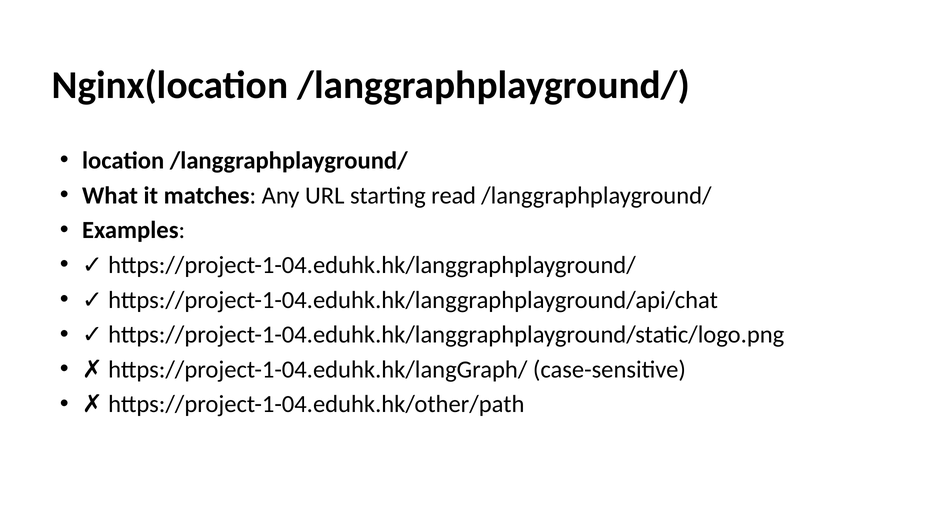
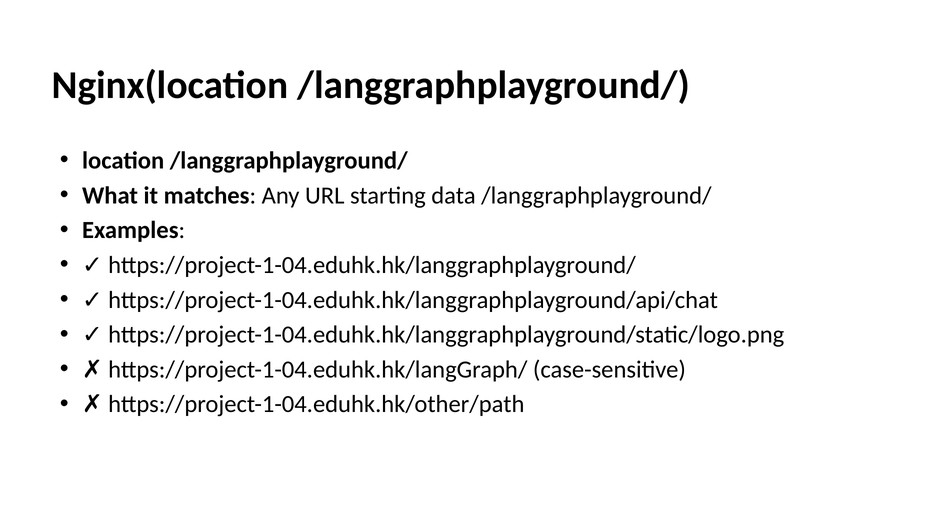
read: read -> data (454, 195)
